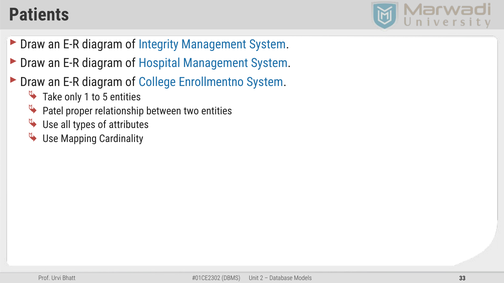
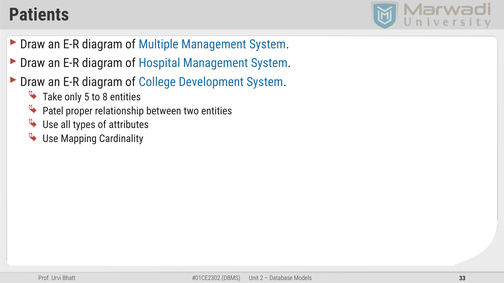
Integrity: Integrity -> Multiple (159, 44)
Enrollmentno: Enrollmentno -> Development (211, 82)
1: 1 -> 5 (87, 97)
5: 5 -> 8 (105, 97)
